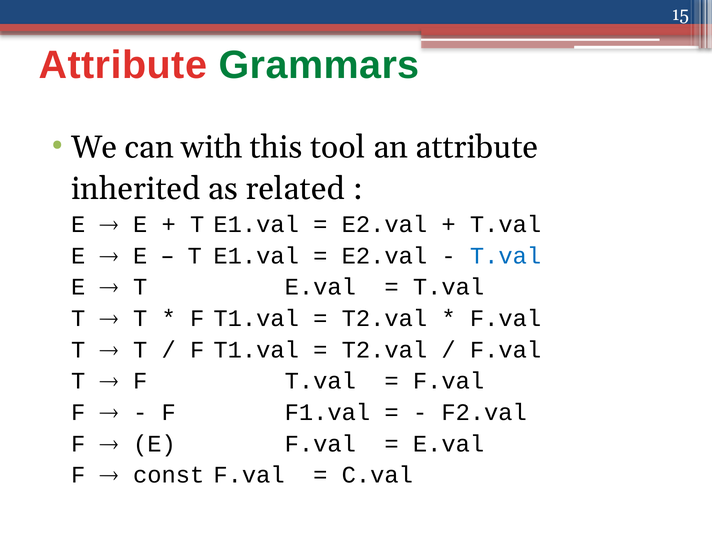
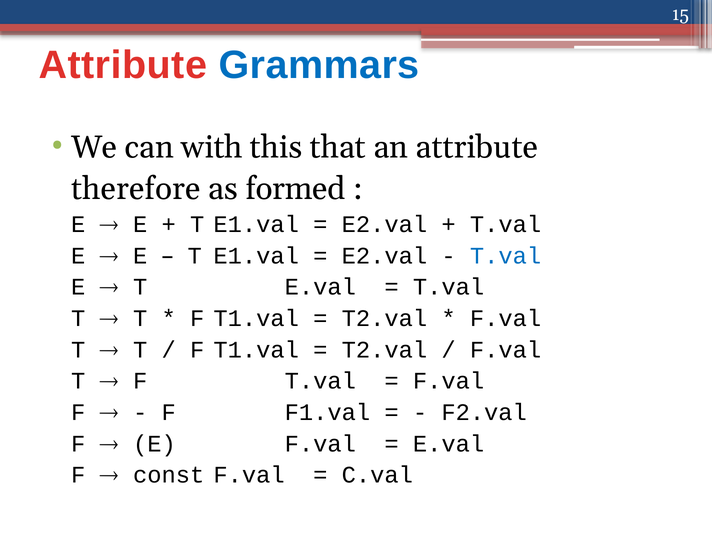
Grammars colour: green -> blue (319, 65)
tool: tool -> that (338, 147)
inherited: inherited -> therefore (136, 189)
related: related -> formed (296, 189)
